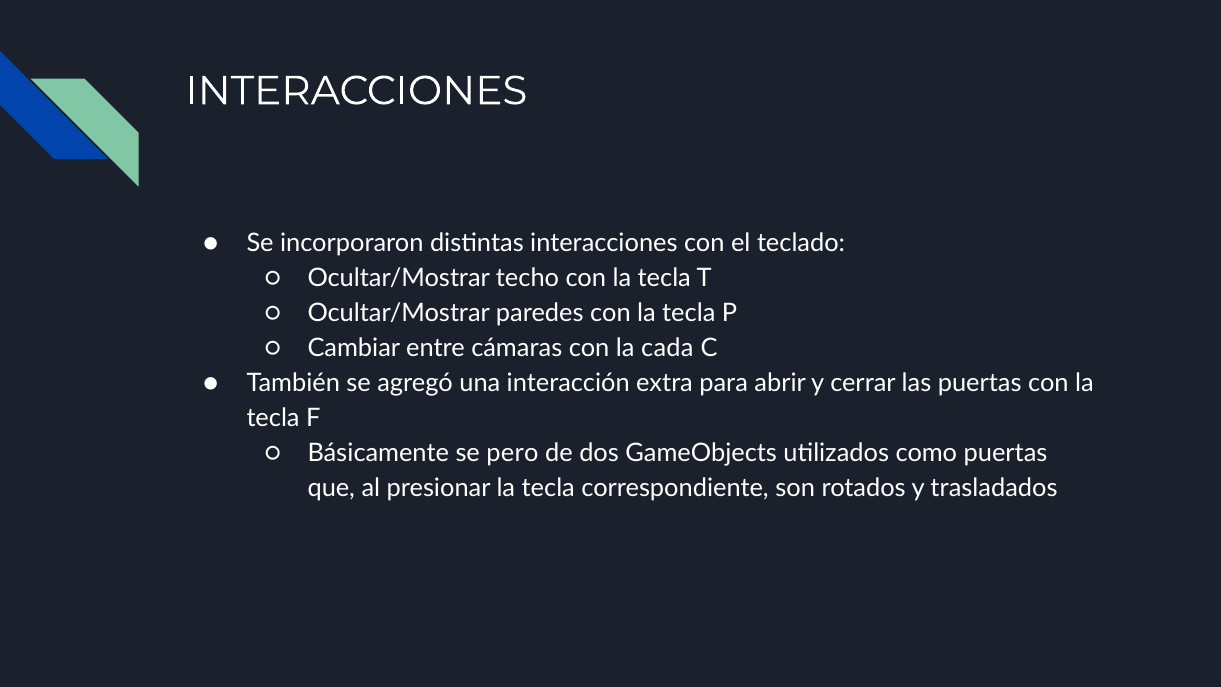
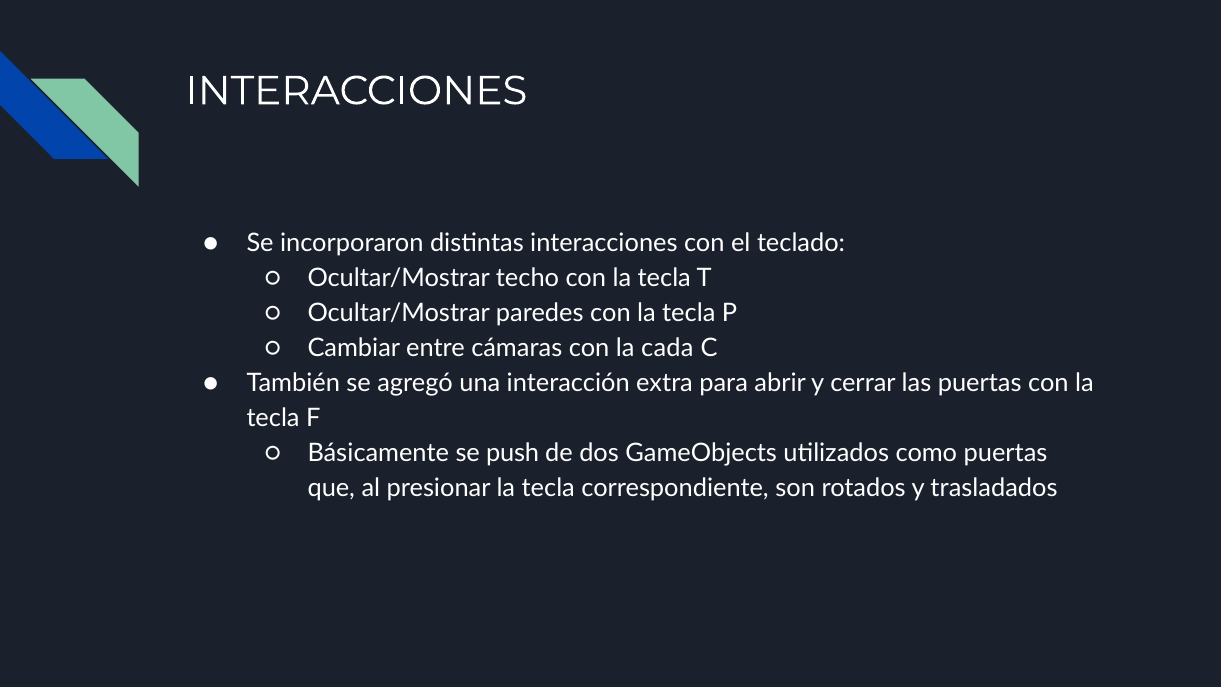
pero: pero -> push (513, 453)
